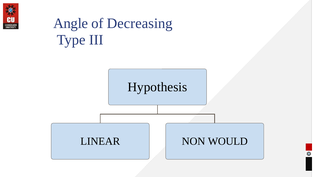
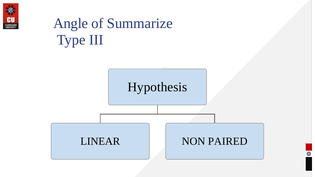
Decreasing: Decreasing -> Summarize (140, 23)
WOULD: WOULD -> PAIRED (228, 141)
